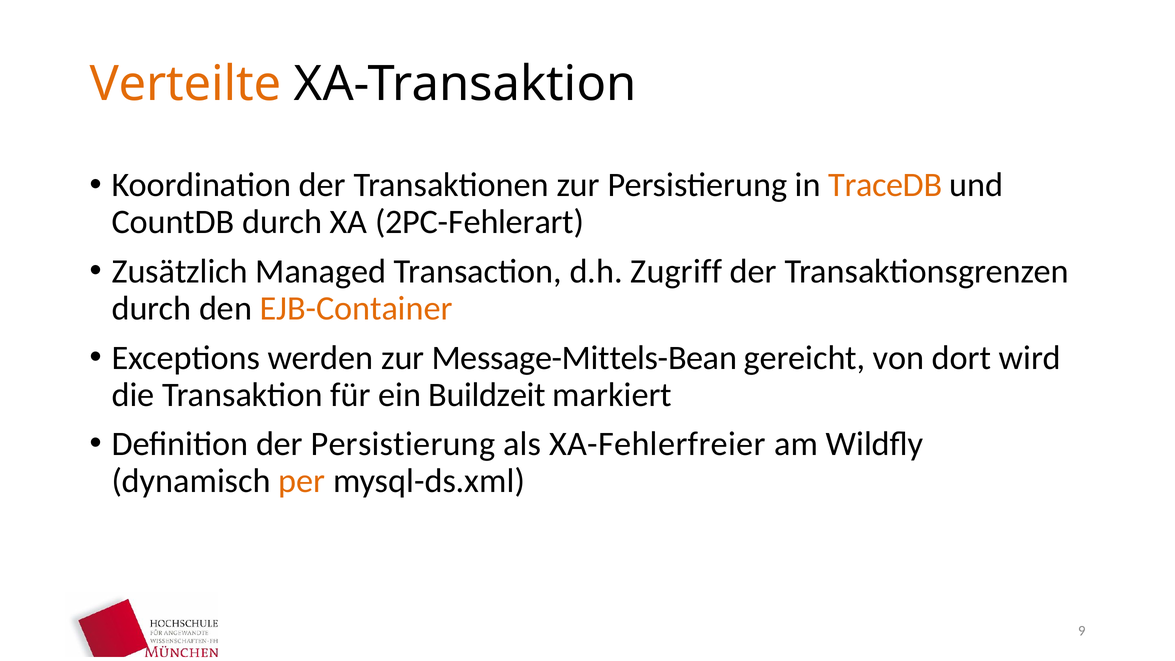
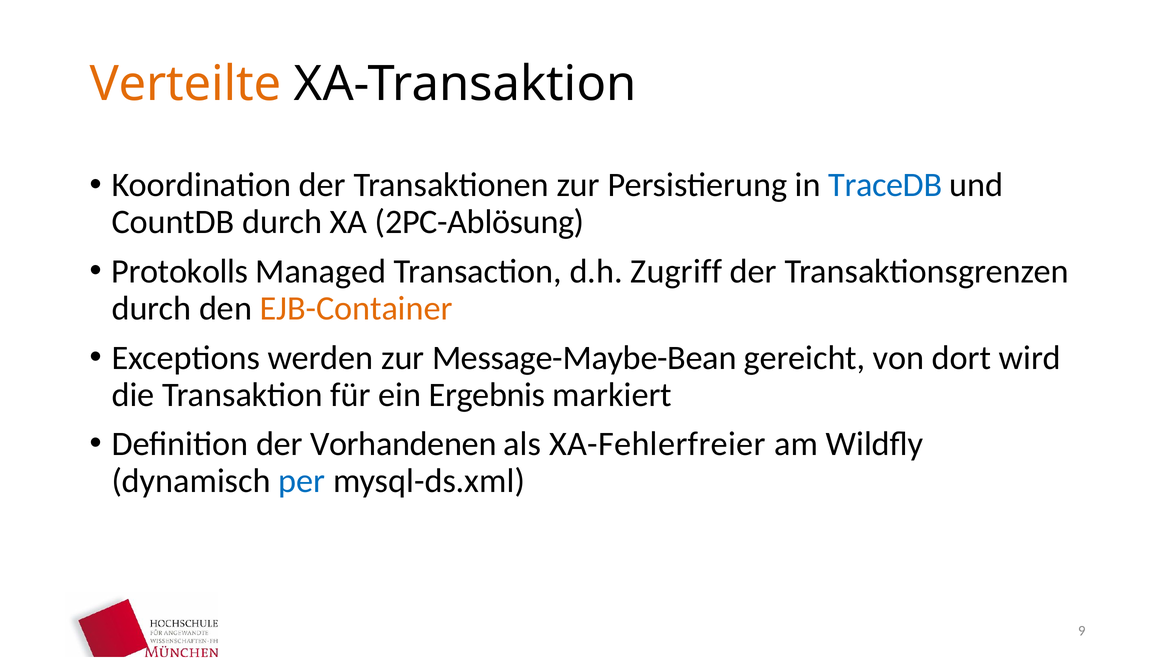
TraceDB colour: orange -> blue (885, 185)
2PC-Fehlerart: 2PC-Fehlerart -> 2PC-Ablösung (480, 222)
Zusätzlich: Zusätzlich -> Protokolls (180, 271)
Message-Mittels-Bean: Message-Mittels-Bean -> Message-Maybe-Bean (584, 358)
Buildzeit: Buildzeit -> Ergebnis (487, 395)
der Persistierung: Persistierung -> Vorhandenen (403, 444)
per colour: orange -> blue (302, 481)
